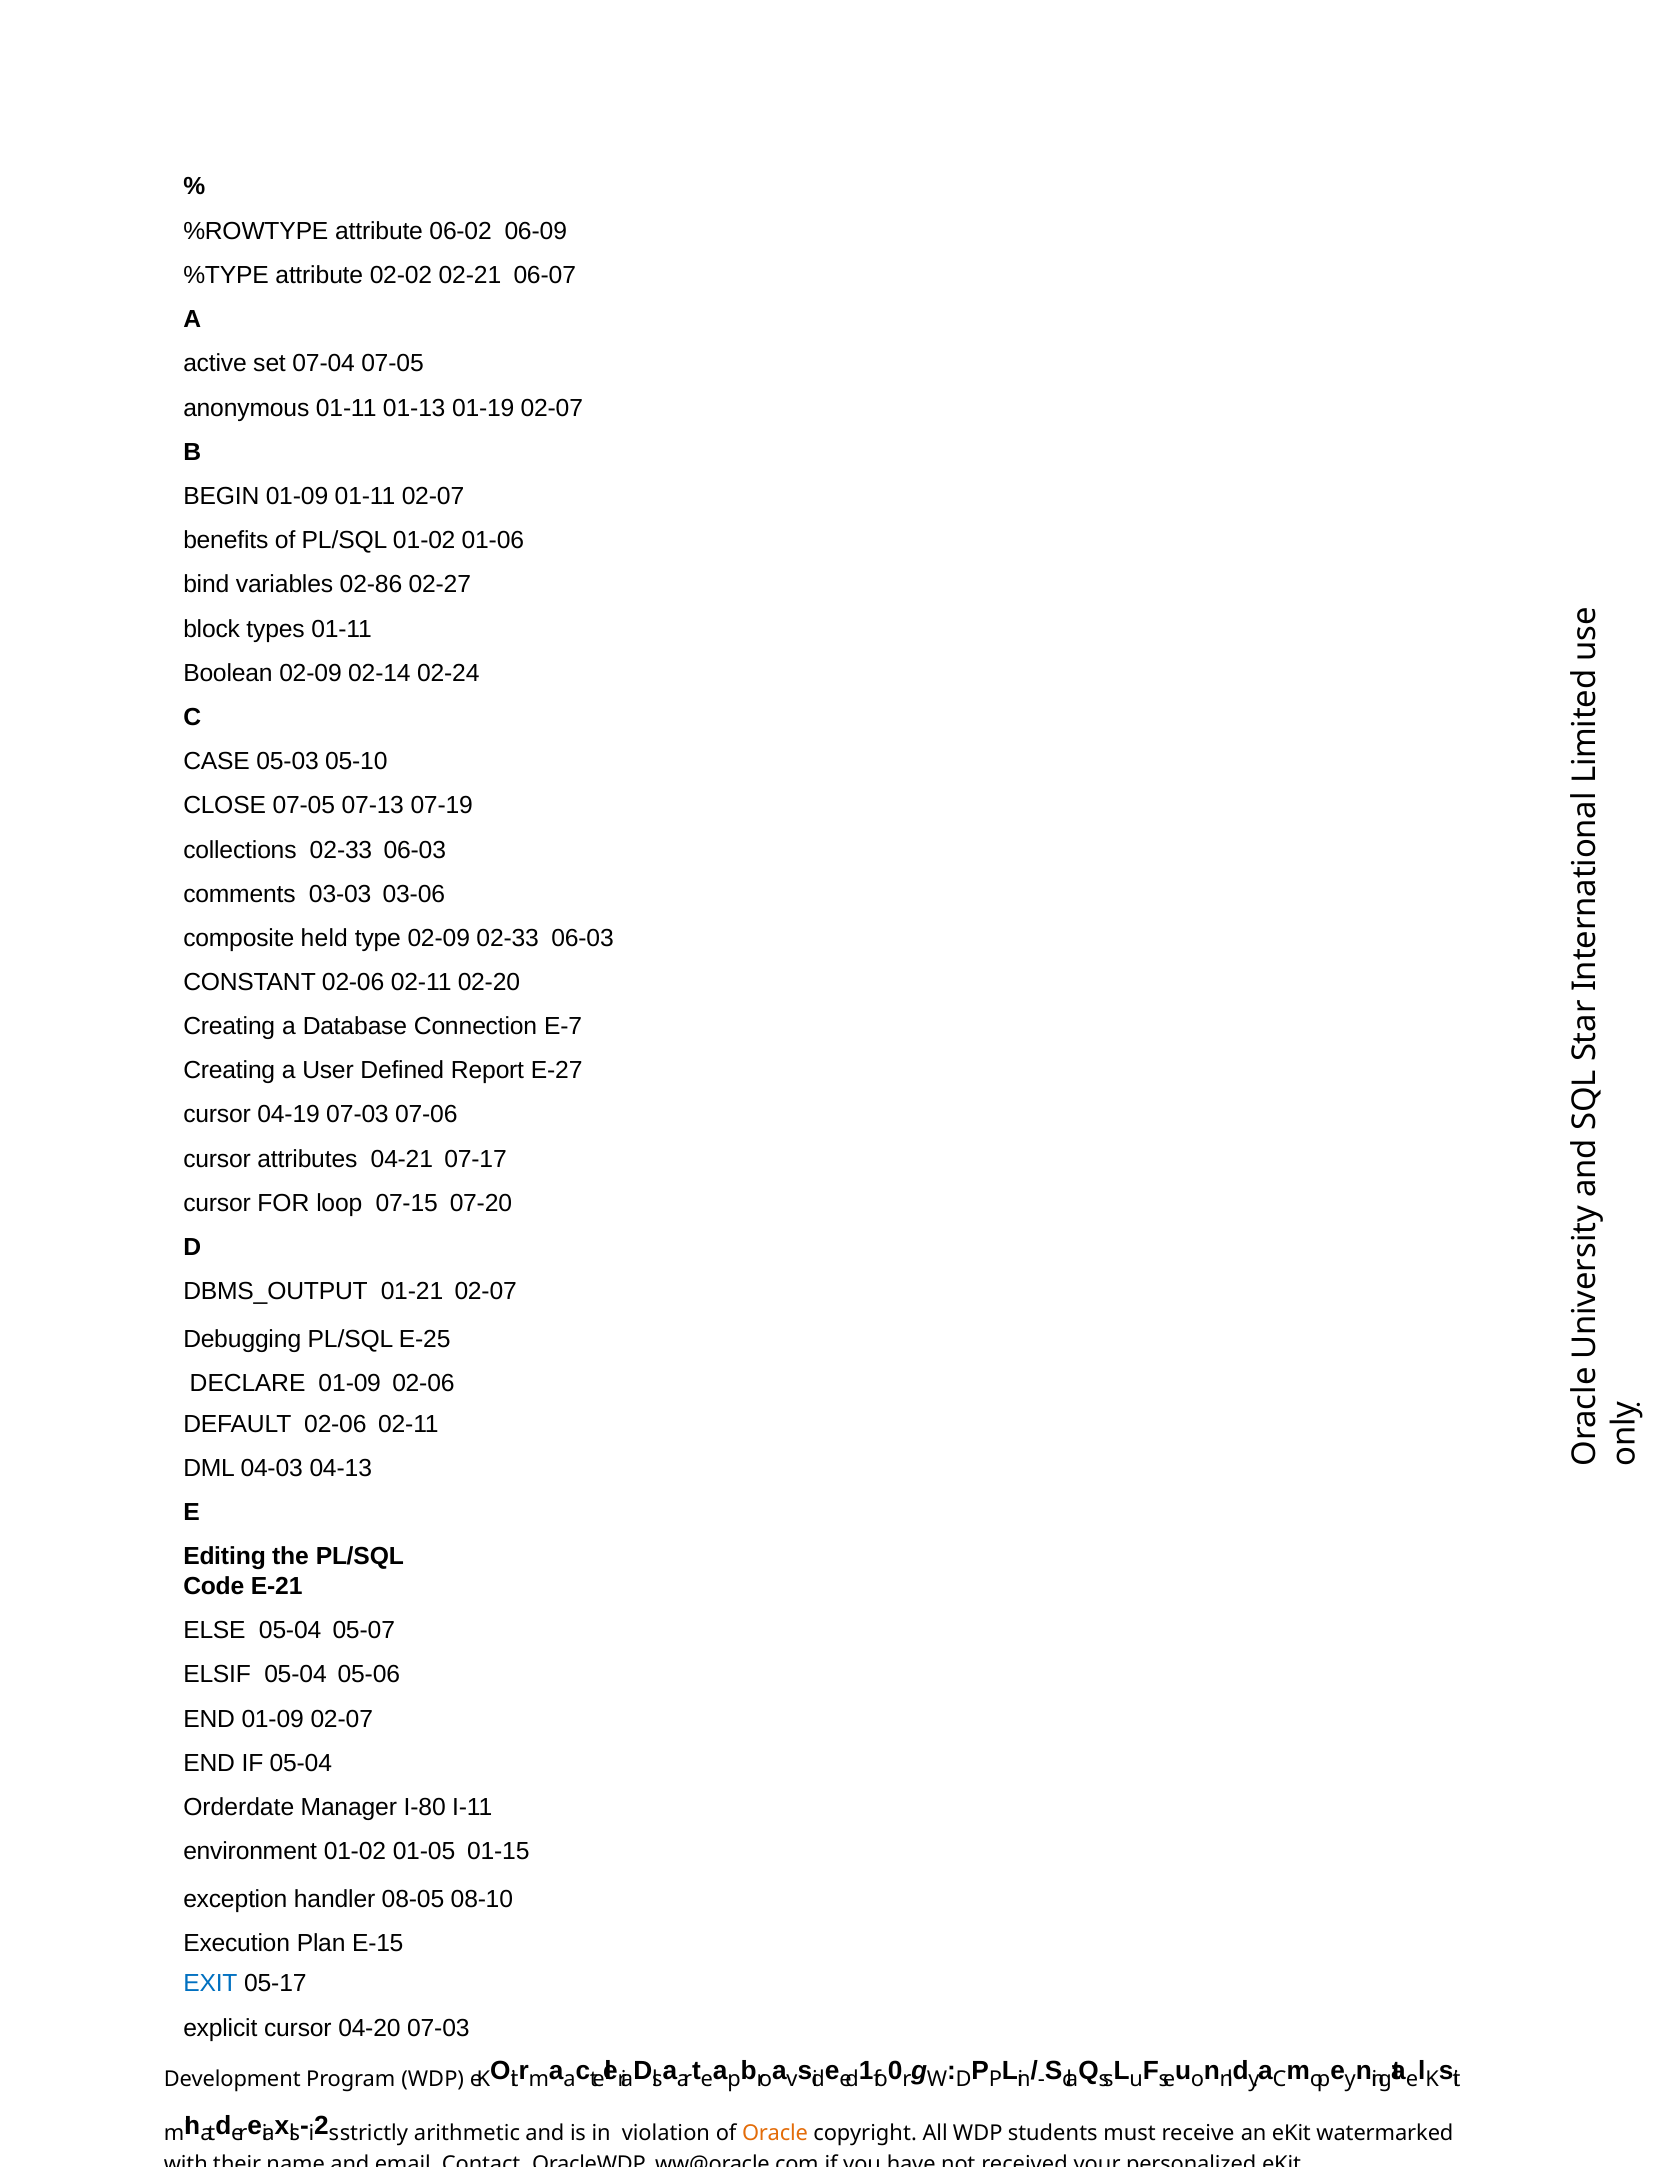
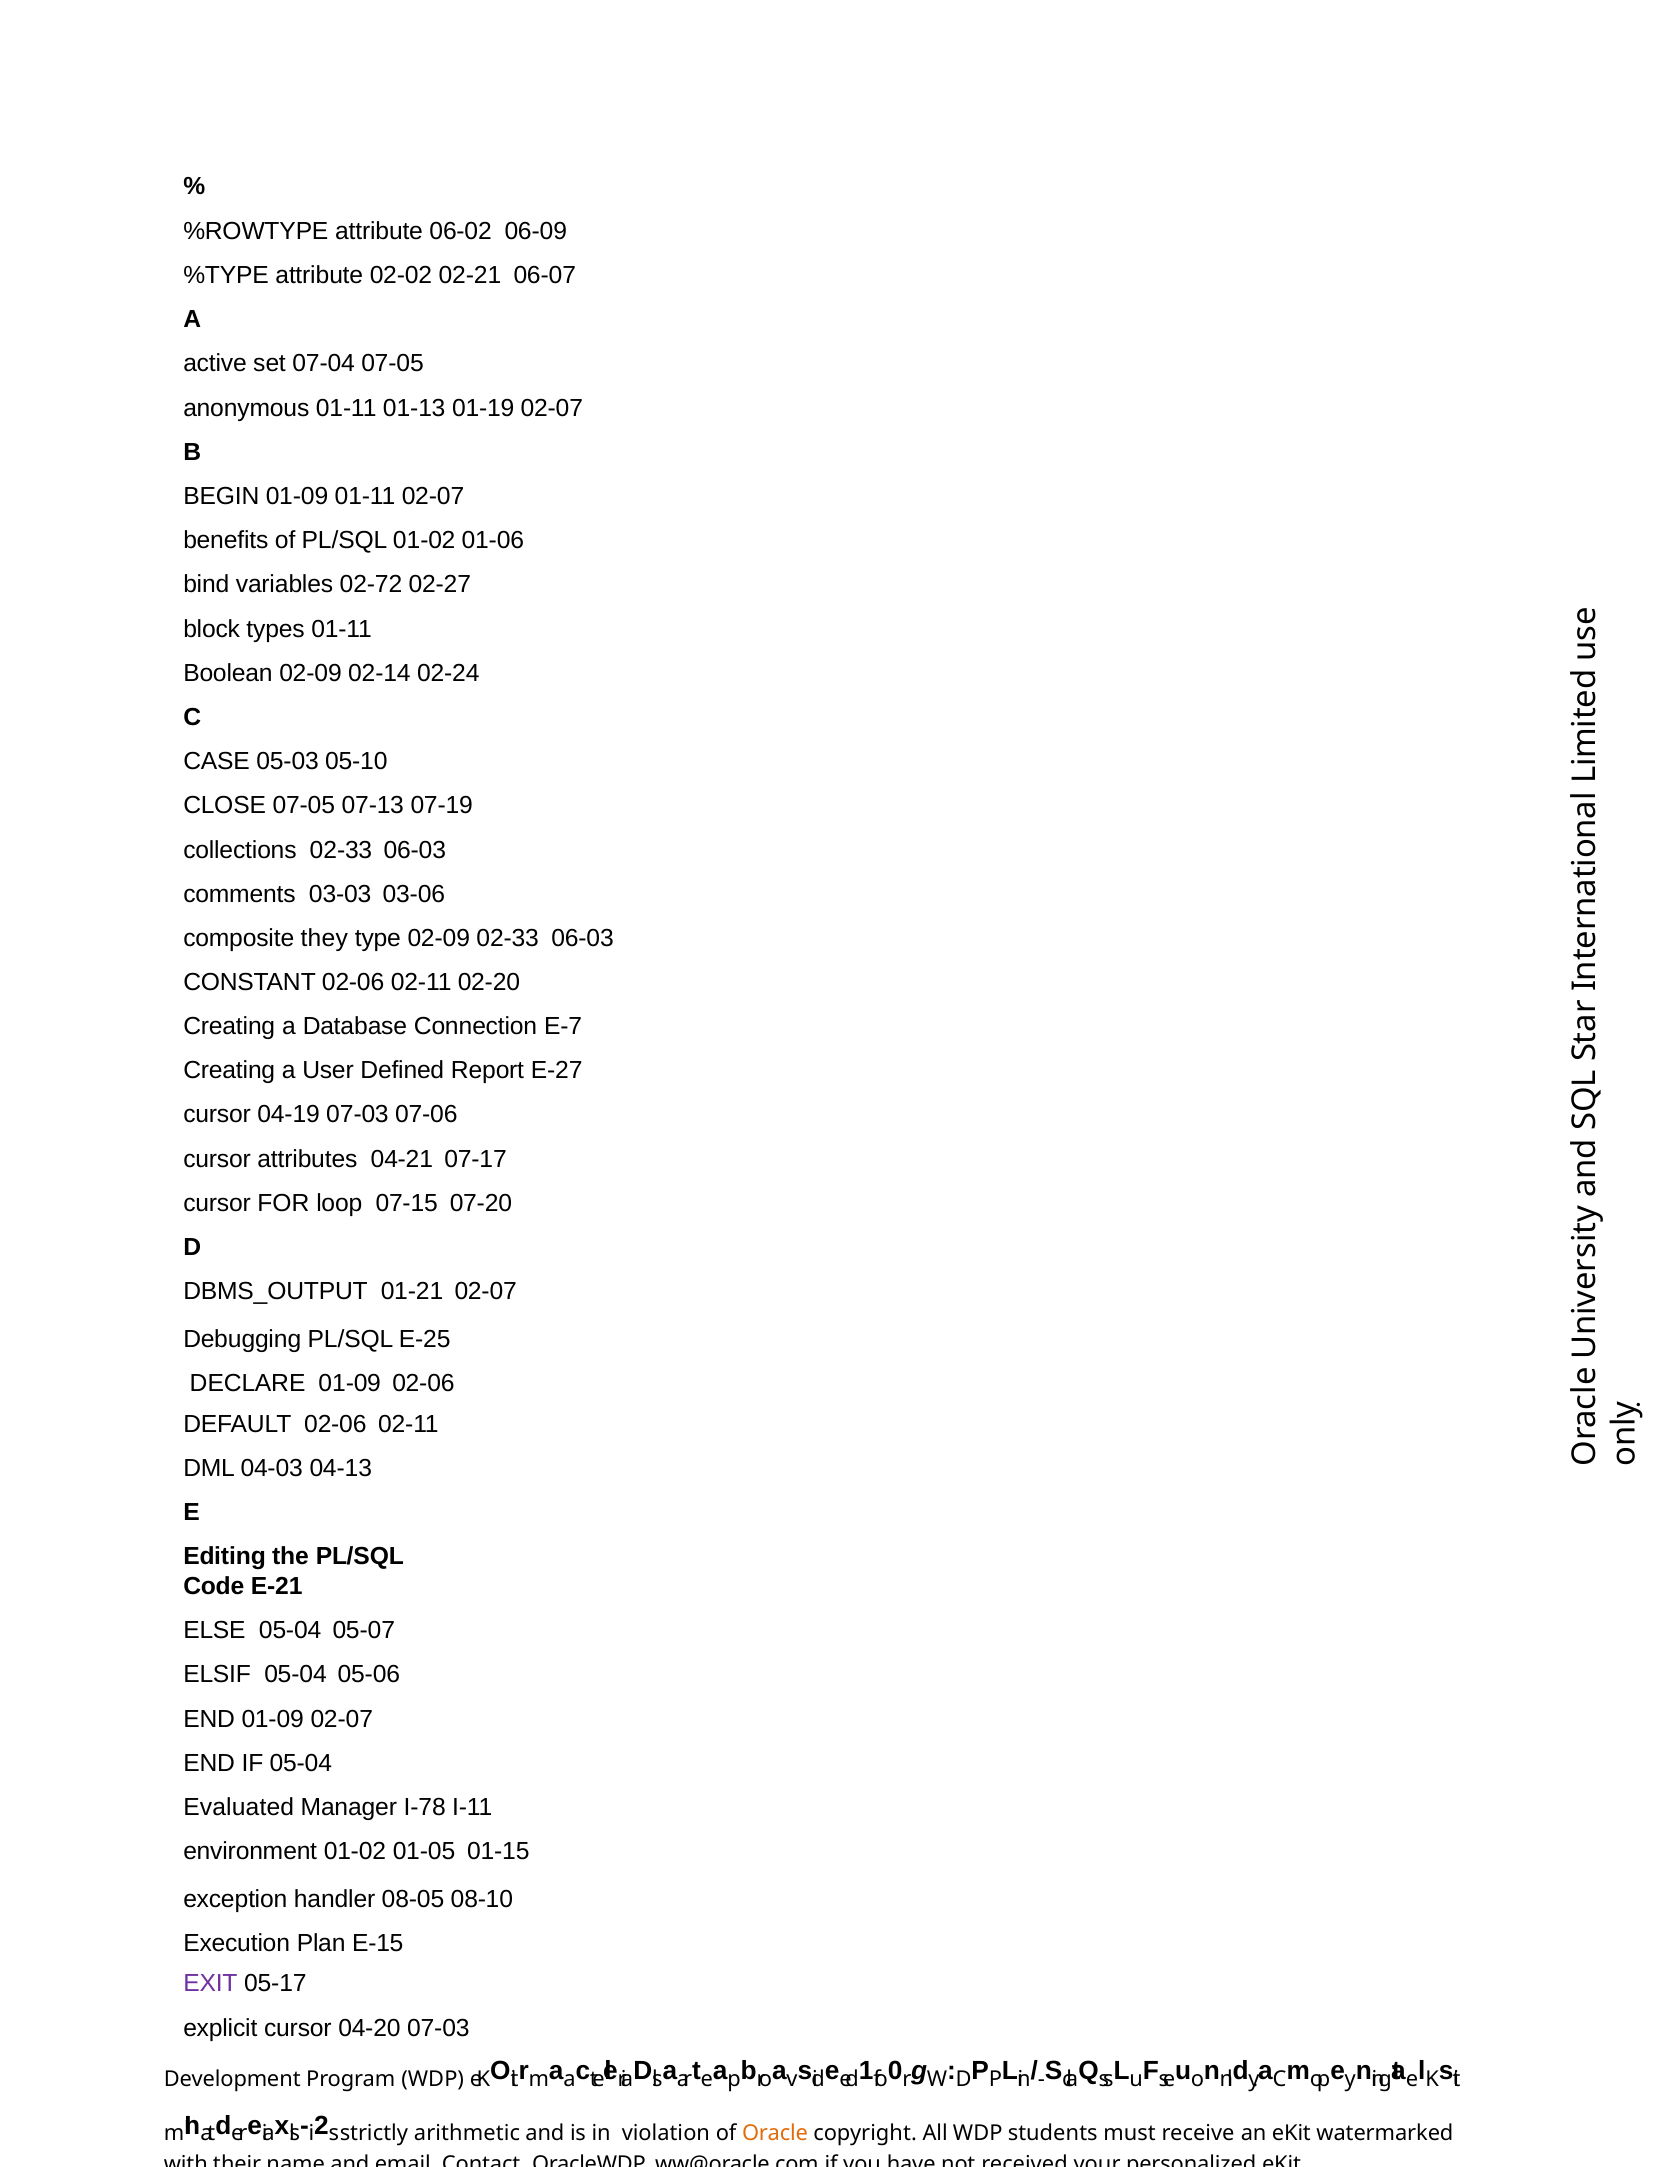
02-86: 02-86 -> 02-72 (371, 585)
held: held -> they (324, 938)
Orderdate: Orderdate -> Evaluated (239, 1807)
I-80: I-80 -> I-78 (425, 1807)
EXIT colour: blue -> purple (210, 1983)
